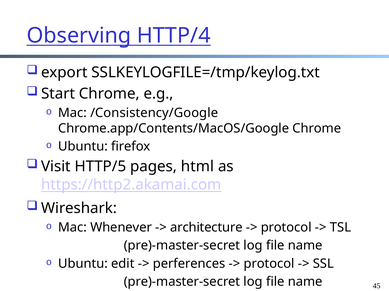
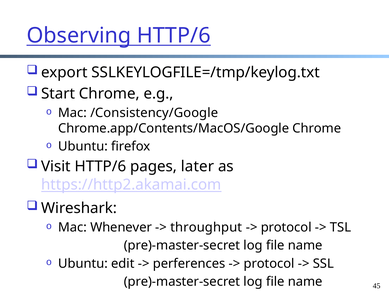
Observing HTTP/4: HTTP/4 -> HTTP/6 (174, 36)
Visit HTTP/5: HTTP/5 -> HTTP/6 (100, 167)
html: html -> later (197, 167)
architecture: architecture -> throughput (206, 228)
